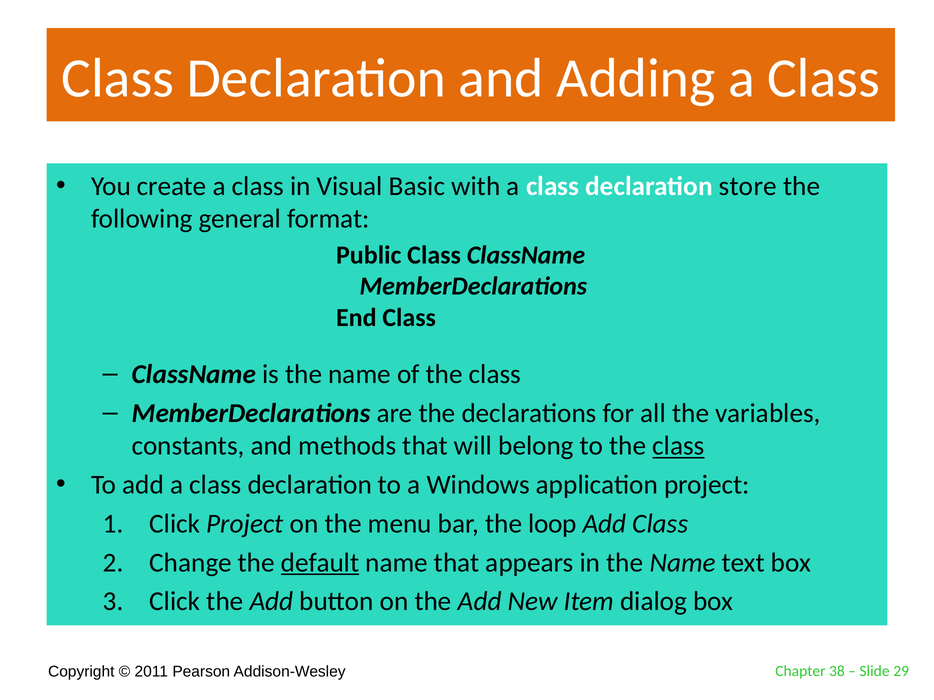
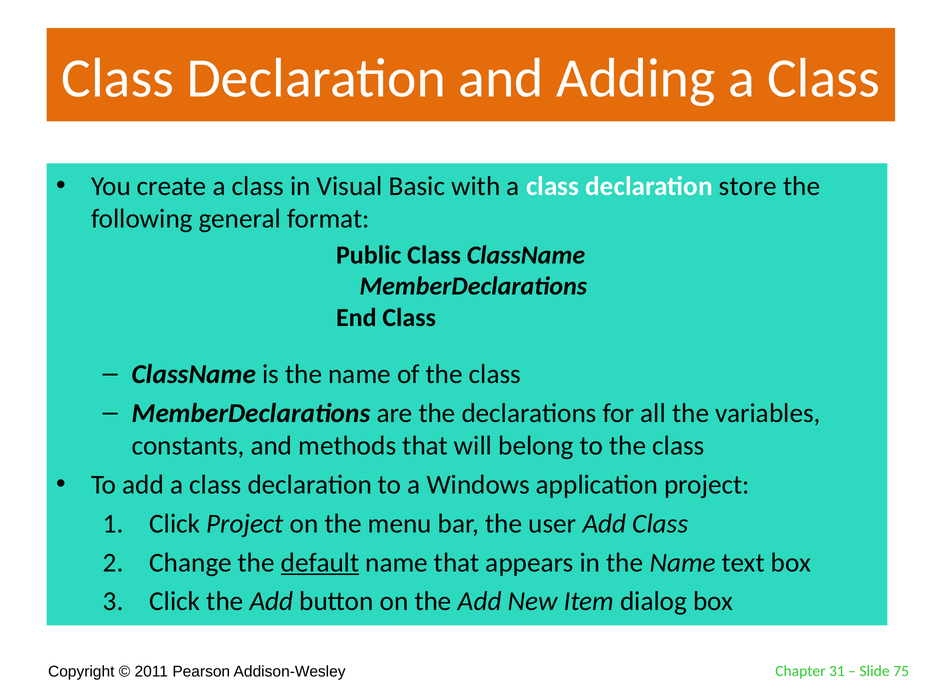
class underline: present -> none (678, 446)
loop: loop -> user (552, 524)
38: 38 -> 31 (837, 672)
29: 29 -> 75 (901, 672)
